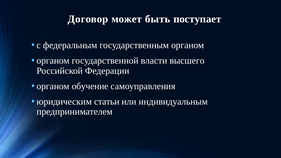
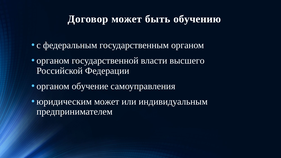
поступает: поступает -> обучению (197, 19)
юридическим статьи: статьи -> может (107, 102)
